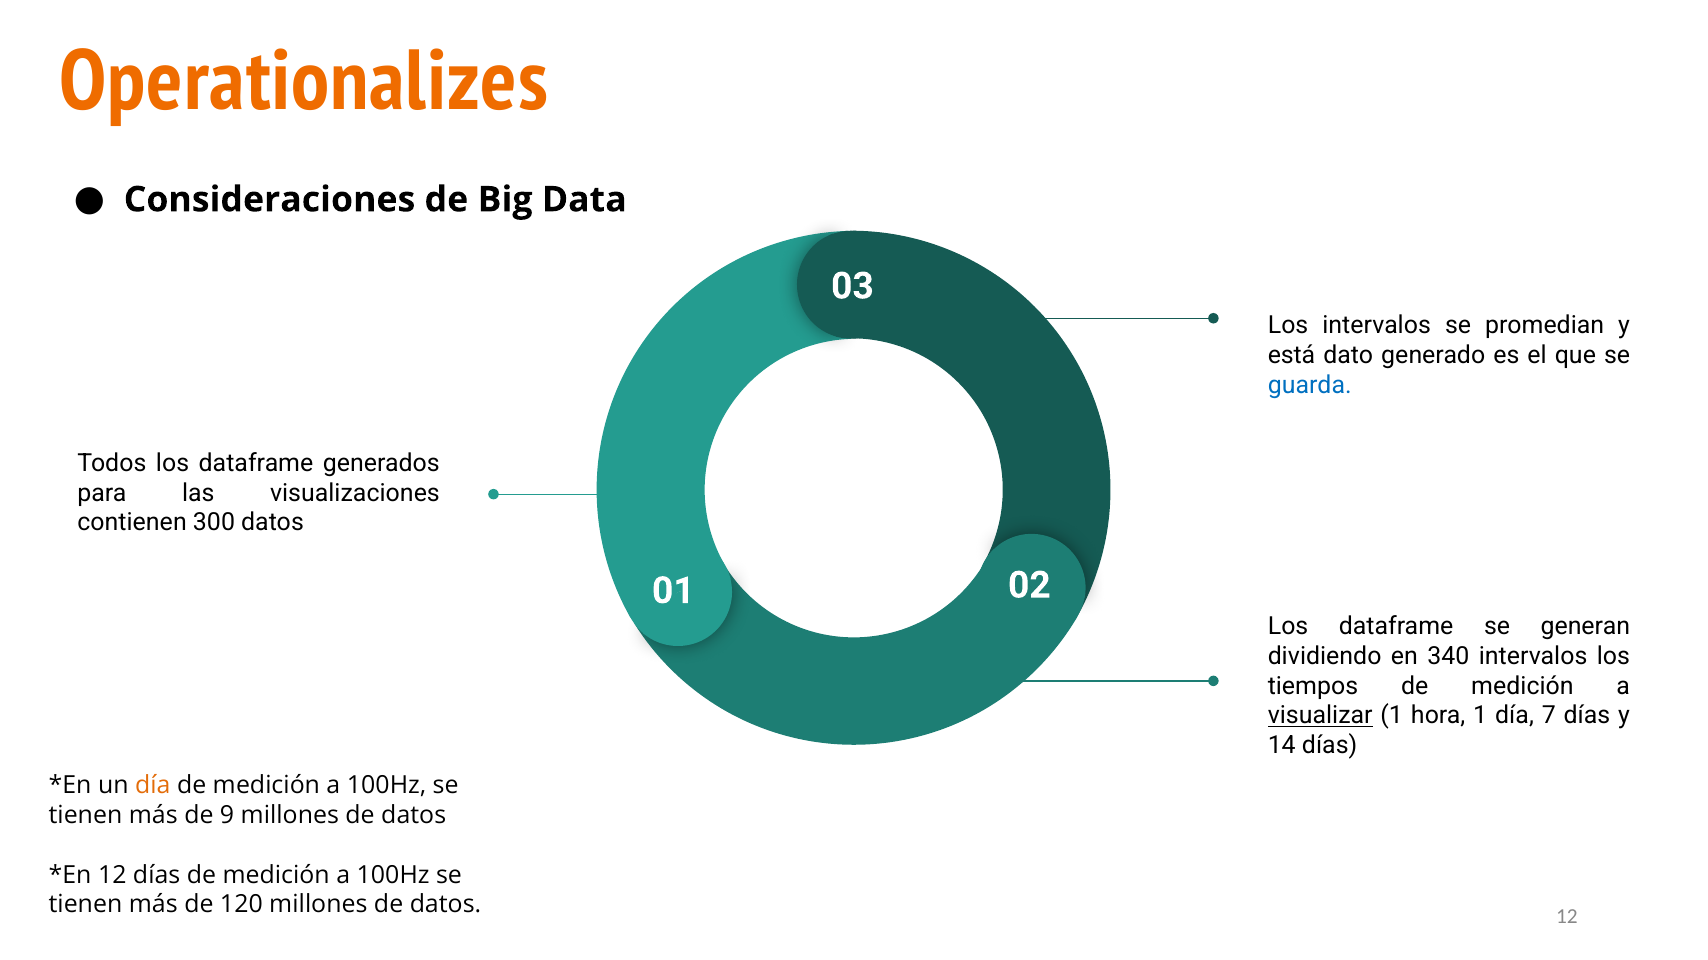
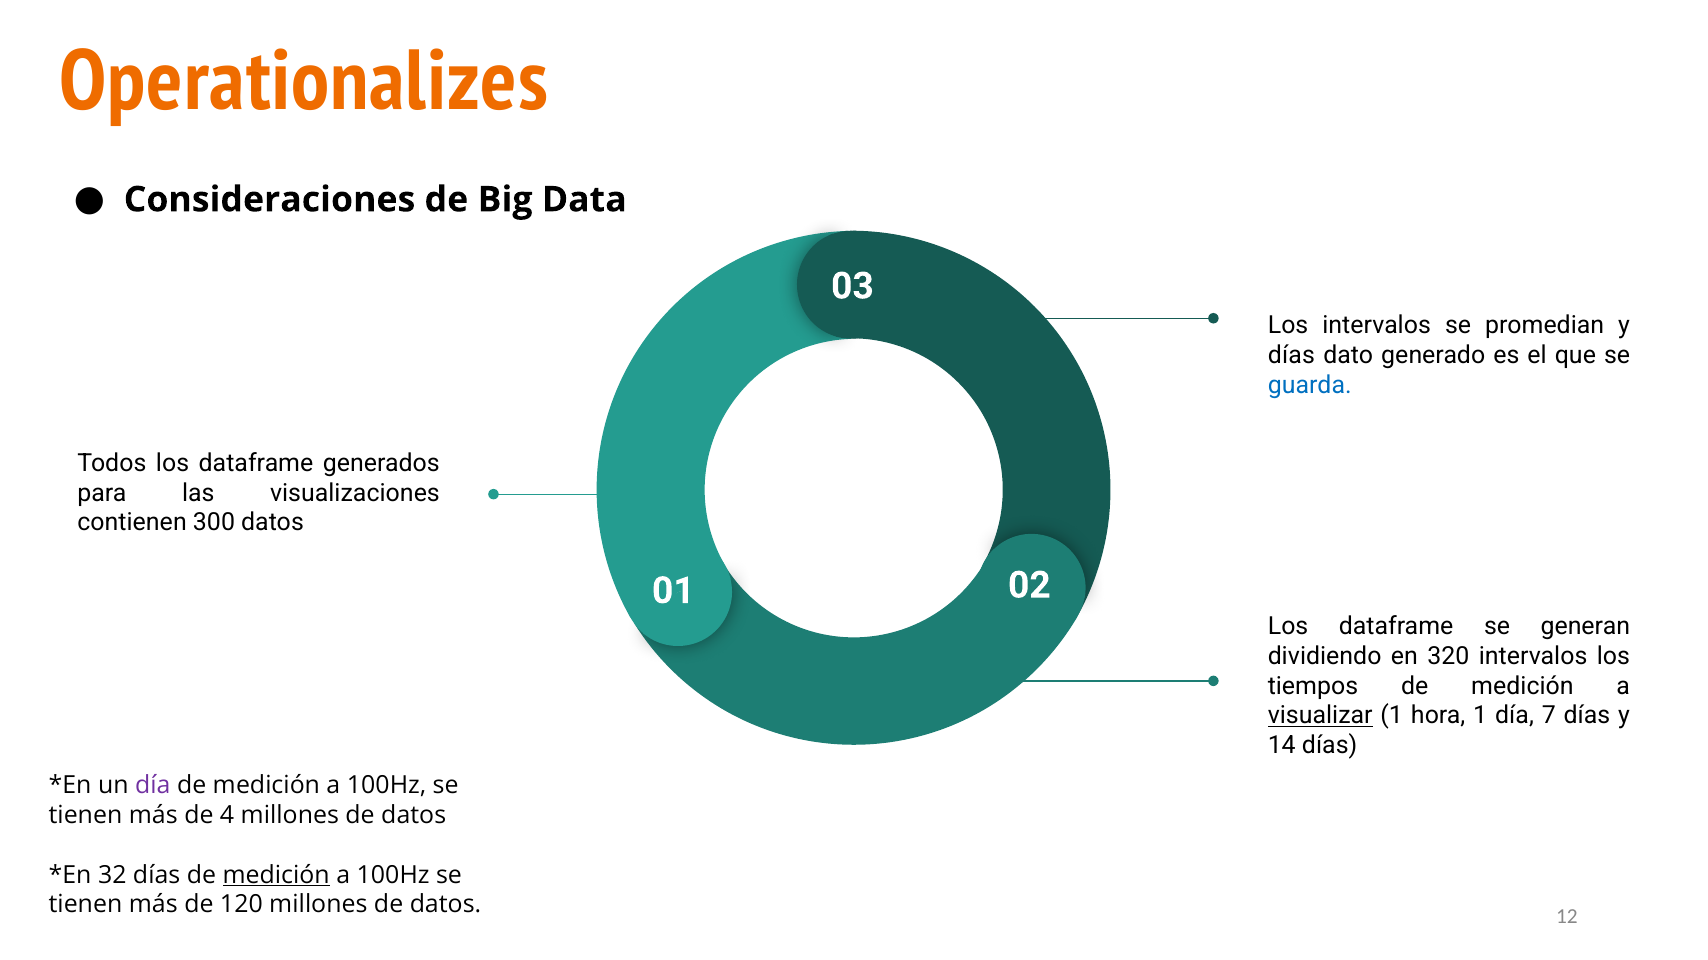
está: está -> días (1291, 356)
340: 340 -> 320 (1448, 656)
día colour: orange -> purple (153, 786)
9: 9 -> 4 (227, 816)
12: 12 -> 32 (112, 876)
medición underline: none -> present (276, 876)
